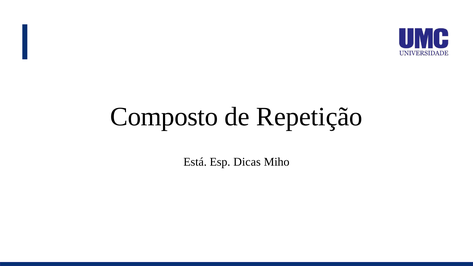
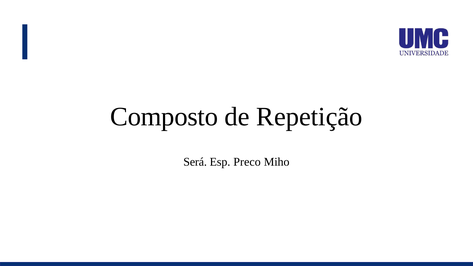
Está: Está -> Será (195, 162)
Dicas: Dicas -> Preco (247, 162)
